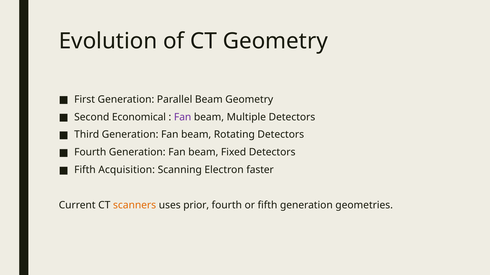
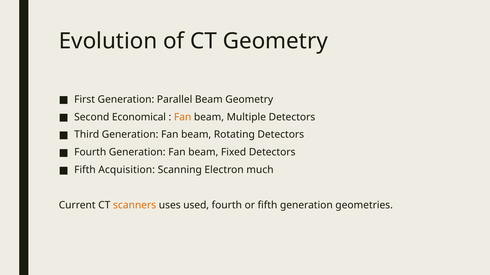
Fan colour: purple -> orange (183, 117)
faster: faster -> much (260, 170)
prior: prior -> used (196, 206)
